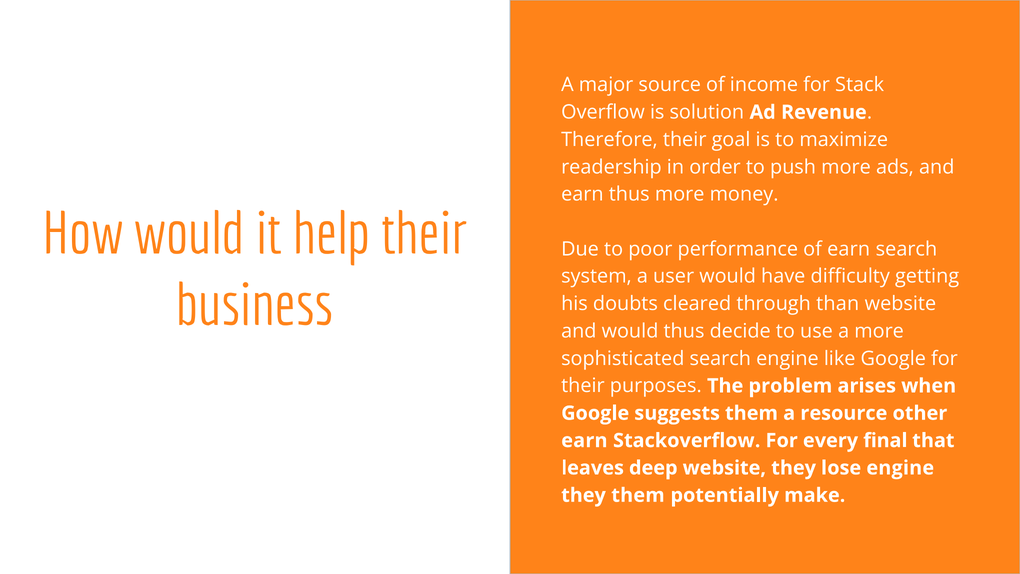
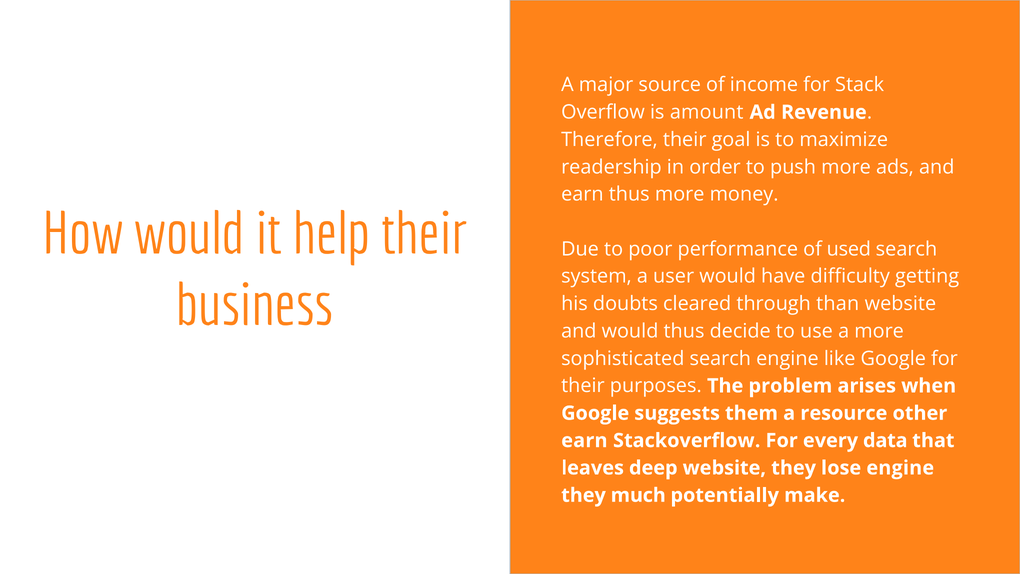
solution: solution -> amount (707, 112)
of earn: earn -> used (849, 249)
final: final -> data (885, 440)
they them: them -> much (638, 495)
